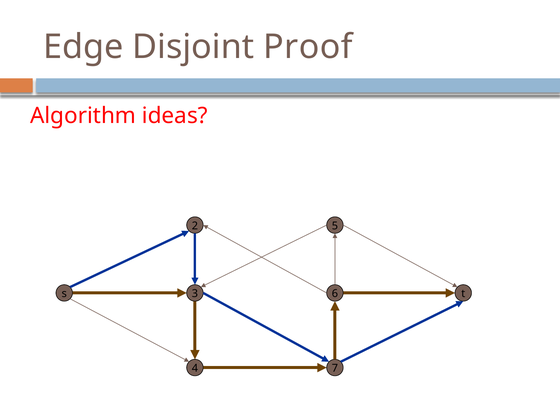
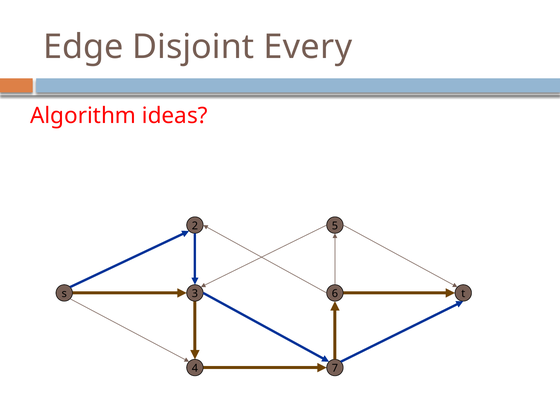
Proof: Proof -> Every (308, 47)
